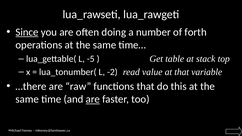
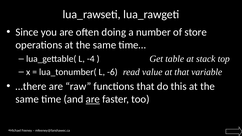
Since underline: present -> none (27, 32)
forth: forth -> store (196, 32)
-5: -5 -> -4 (91, 59)
-2: -2 -> -6 (112, 72)
